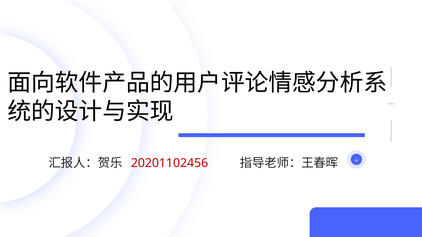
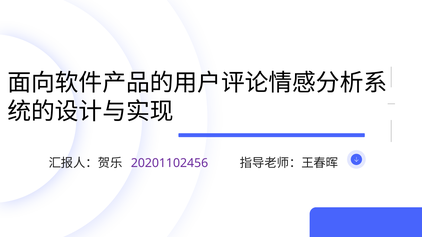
20201102456 colour: red -> purple (170, 163)
